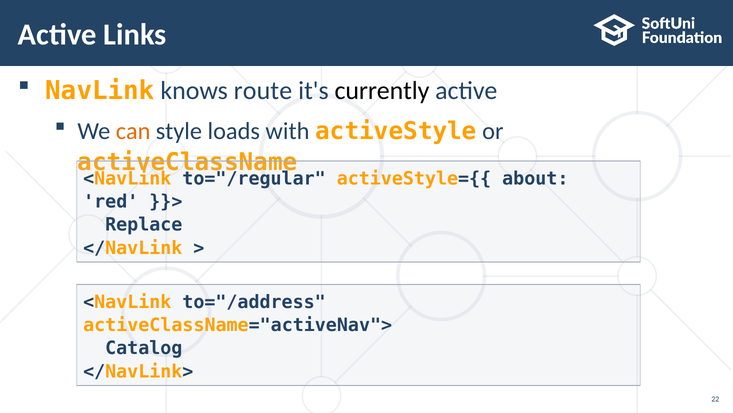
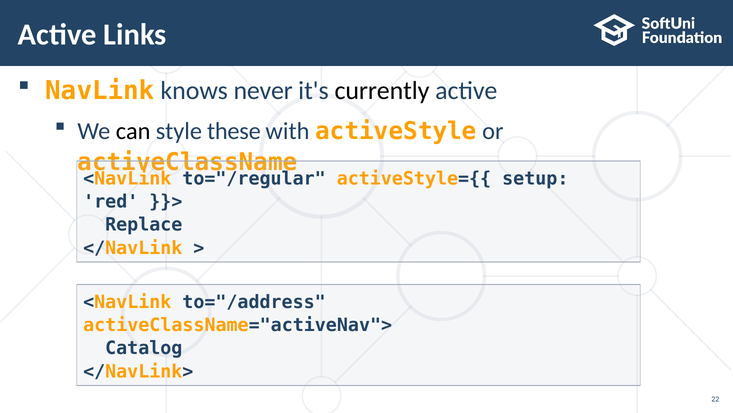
route: route -> never (263, 90)
can colour: orange -> black (133, 131)
loads: loads -> these (234, 131)
about: about -> setup (535, 178)
